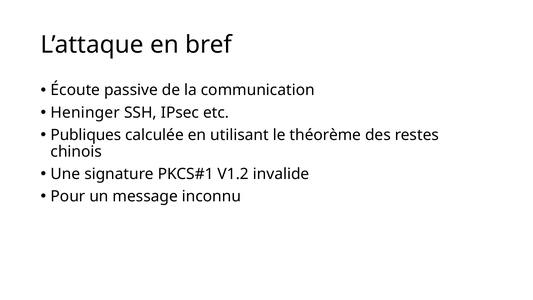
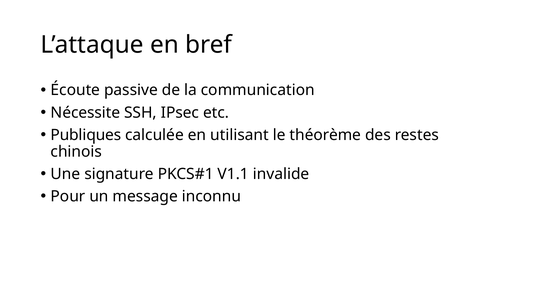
Heninger: Heninger -> Nécessite (85, 112)
V1.2: V1.2 -> V1.1 (233, 174)
